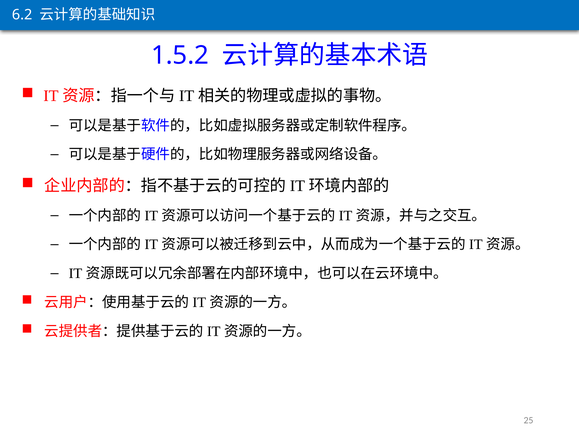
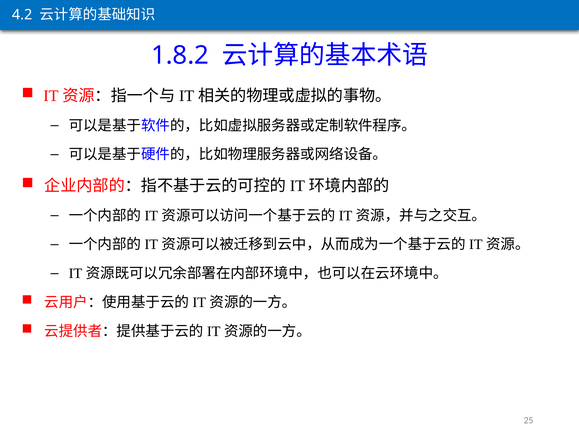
6.2: 6.2 -> 4.2 (22, 15)
1.5.2: 1.5.2 -> 1.8.2 (180, 55)
